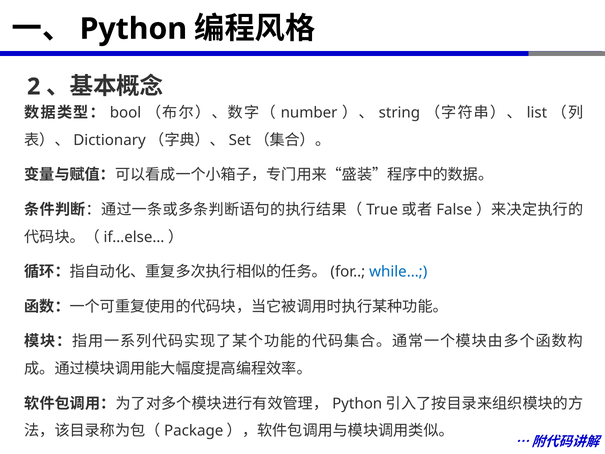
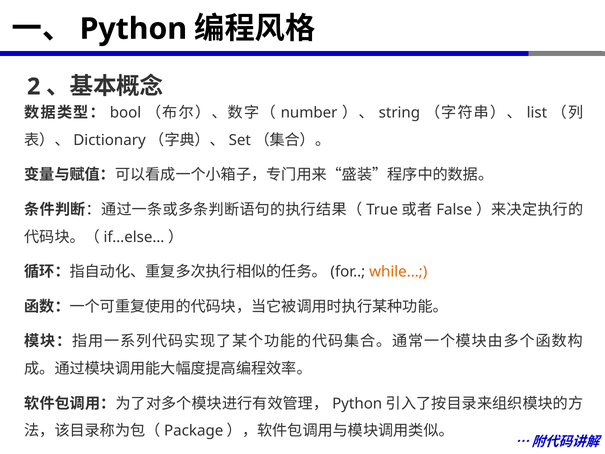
while… colour: blue -> orange (398, 272)
